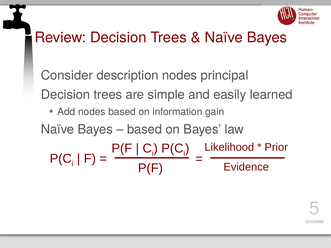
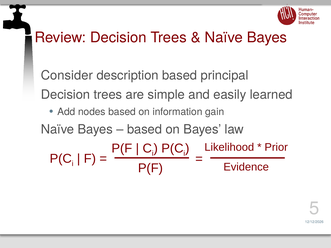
description nodes: nodes -> based (180, 75)
